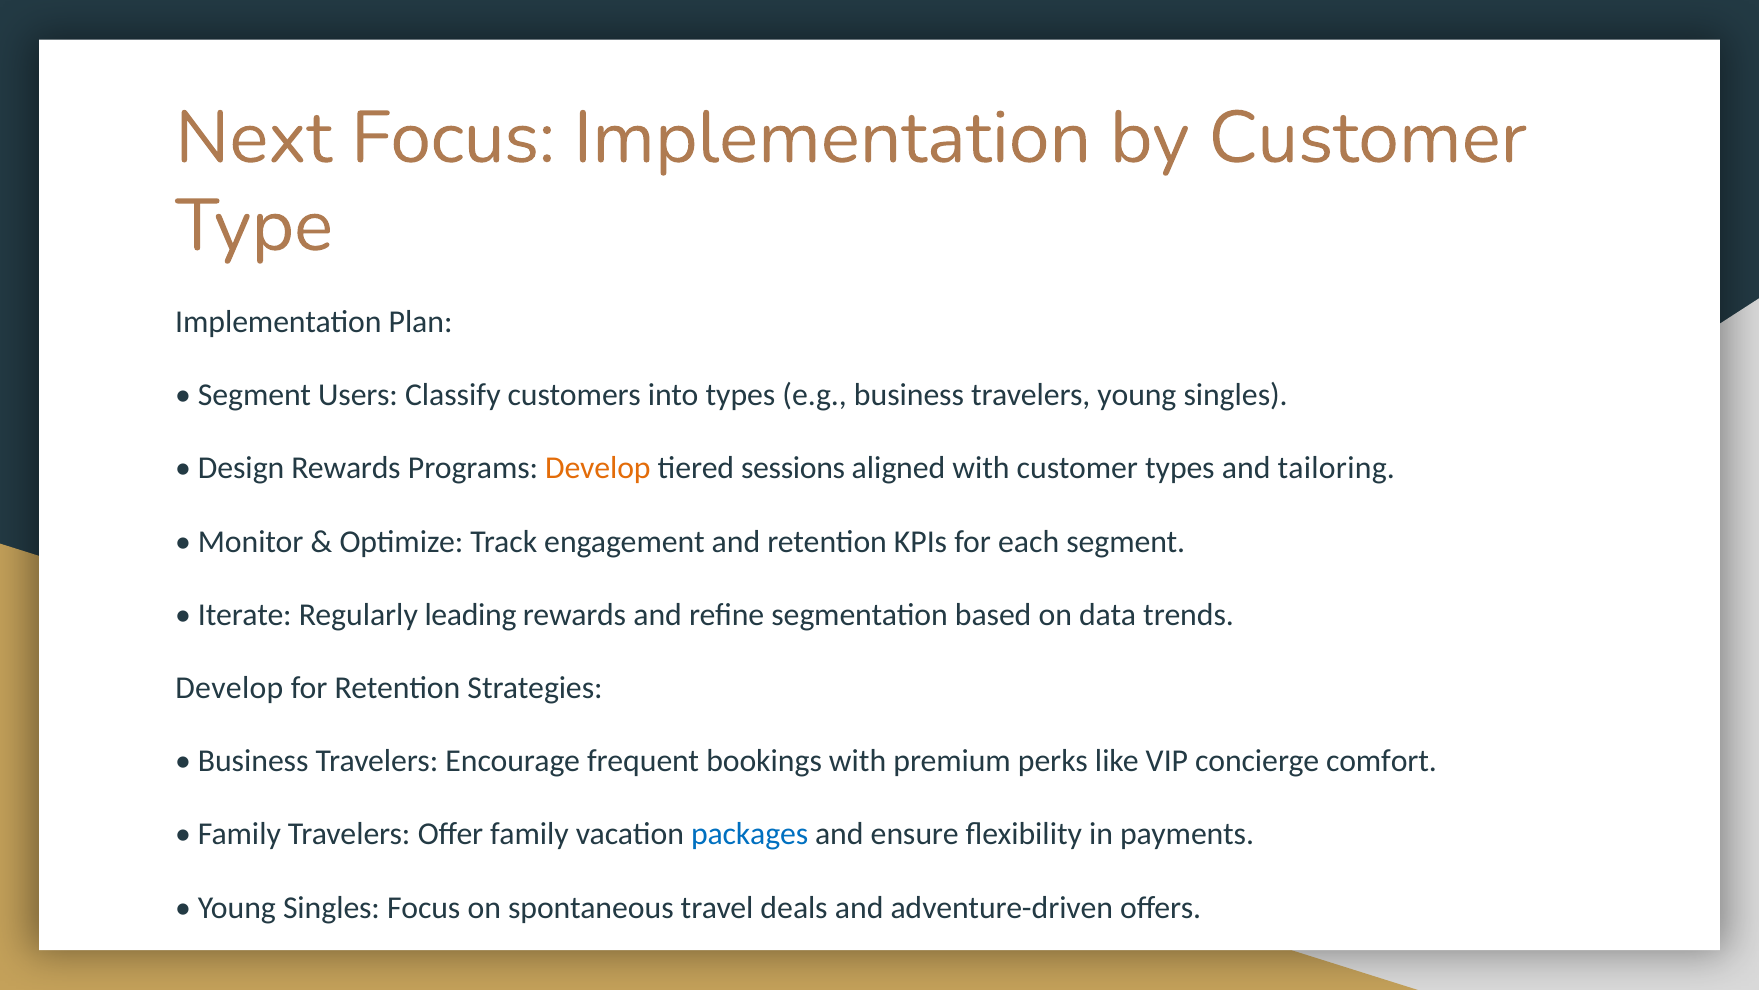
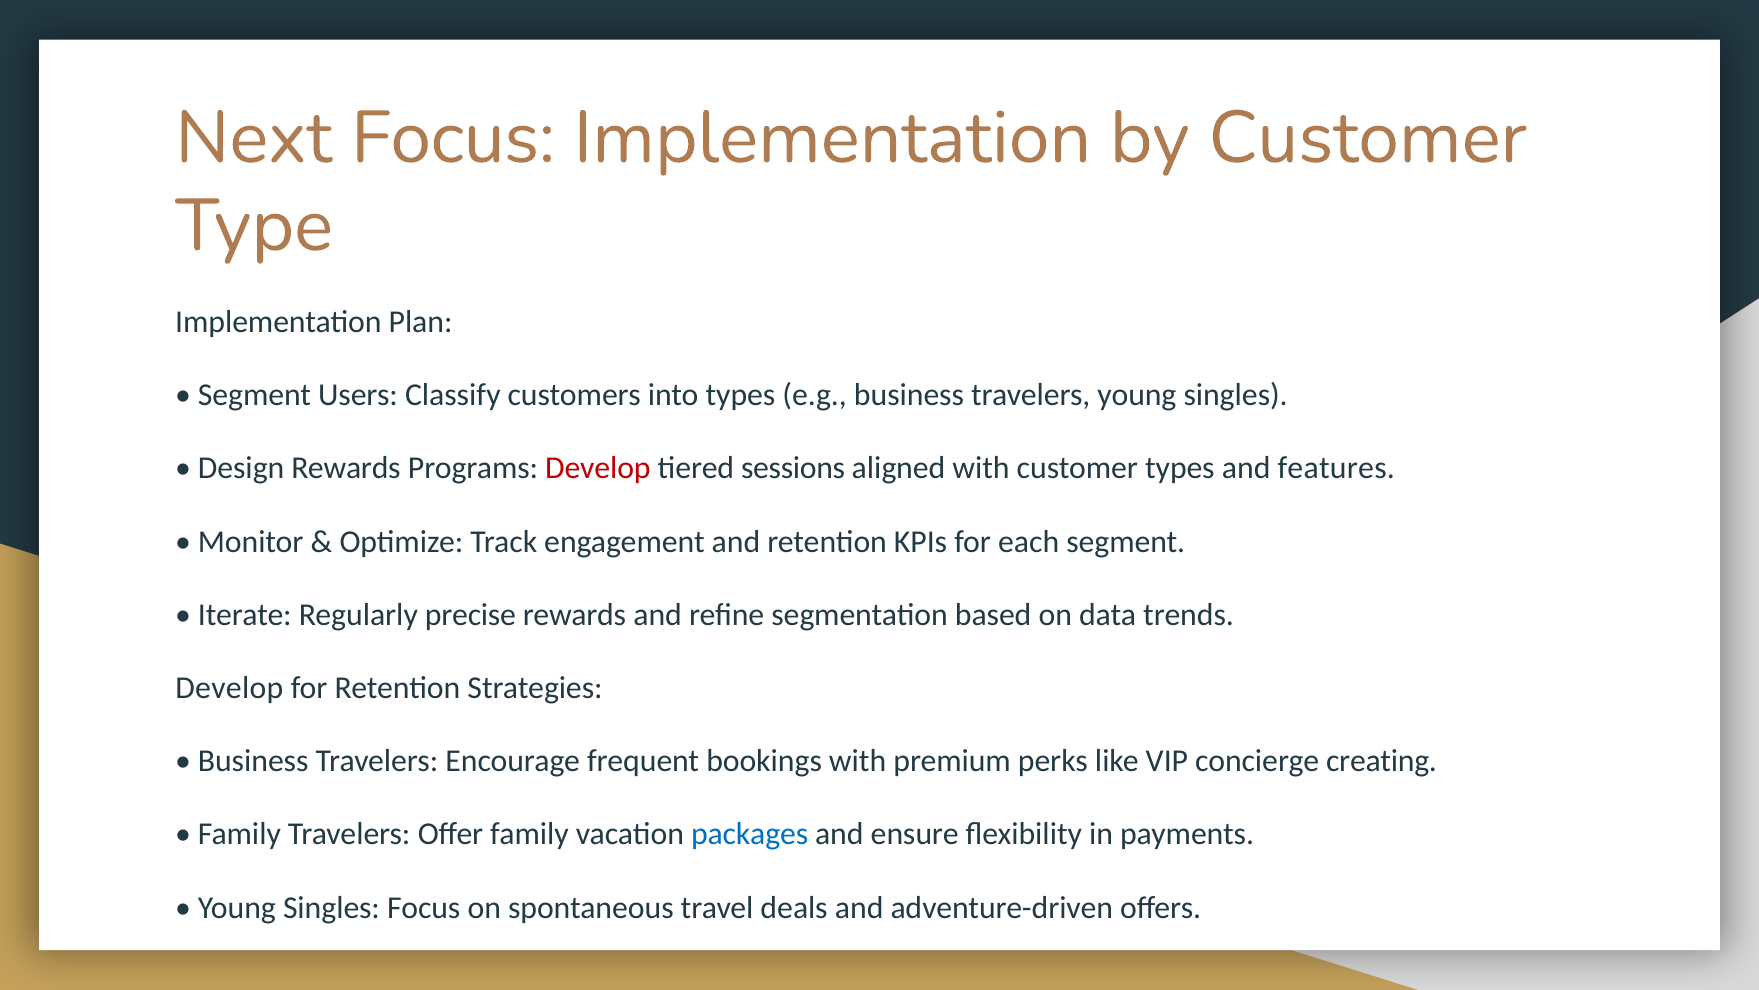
Develop colour: orange -> red (598, 468)
tailoring: tailoring -> features (1336, 468)
leading: leading -> precise (470, 615)
comfort: comfort -> creating (1382, 761)
